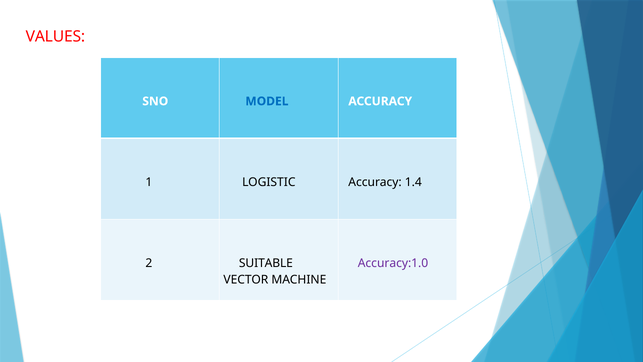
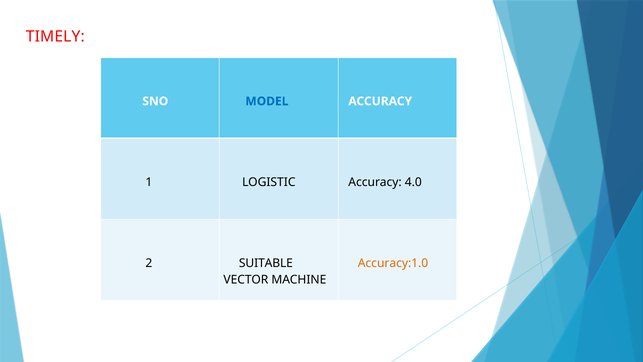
VALUES: VALUES -> TIMELY (55, 36)
1.4: 1.4 -> 4.0 (413, 182)
Accuracy:1.0 colour: purple -> orange (393, 263)
